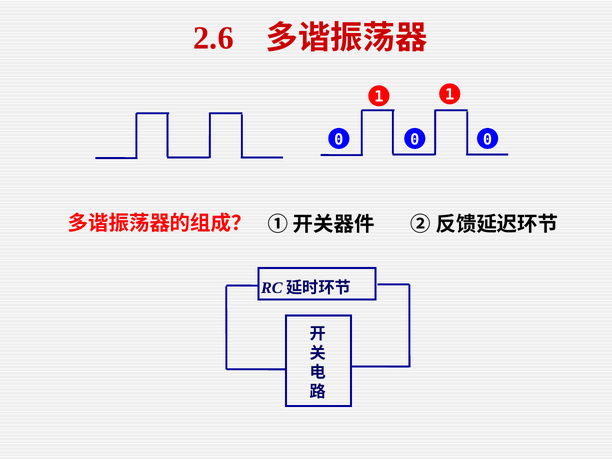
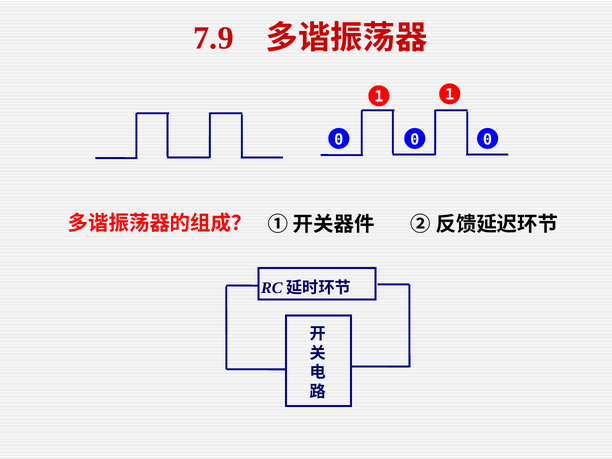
2.6: 2.6 -> 7.9 (214, 38)
